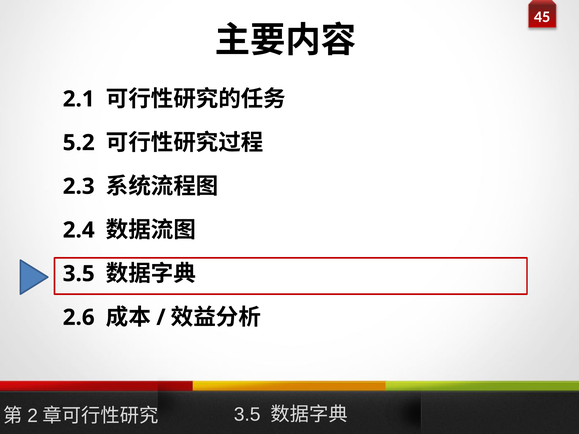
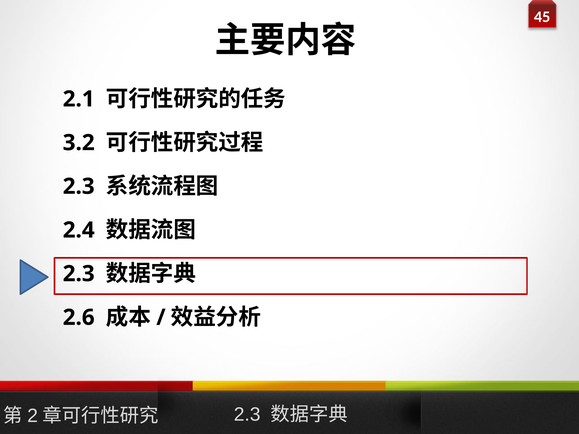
5.2: 5.2 -> 3.2 (79, 143)
3.5: 3.5 -> 2.3 (79, 274)
3.5: 3.5 -> 2.3 (247, 415)
